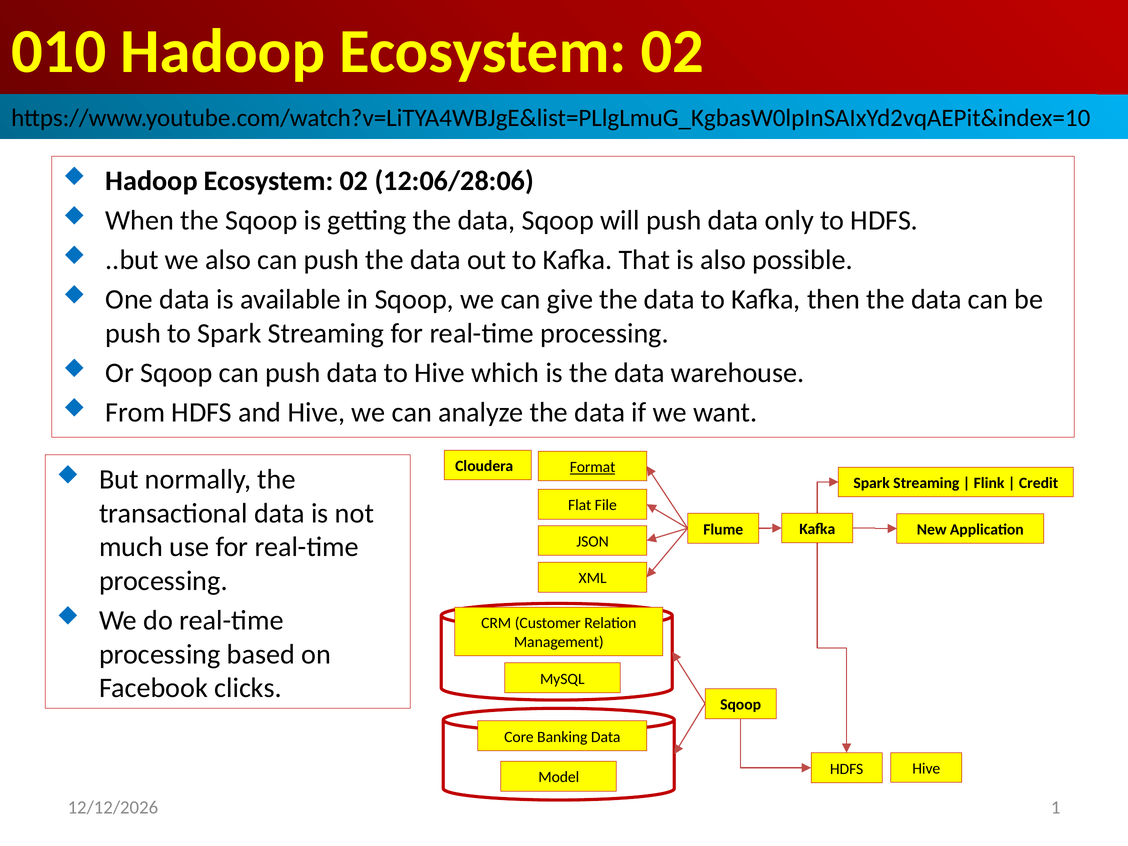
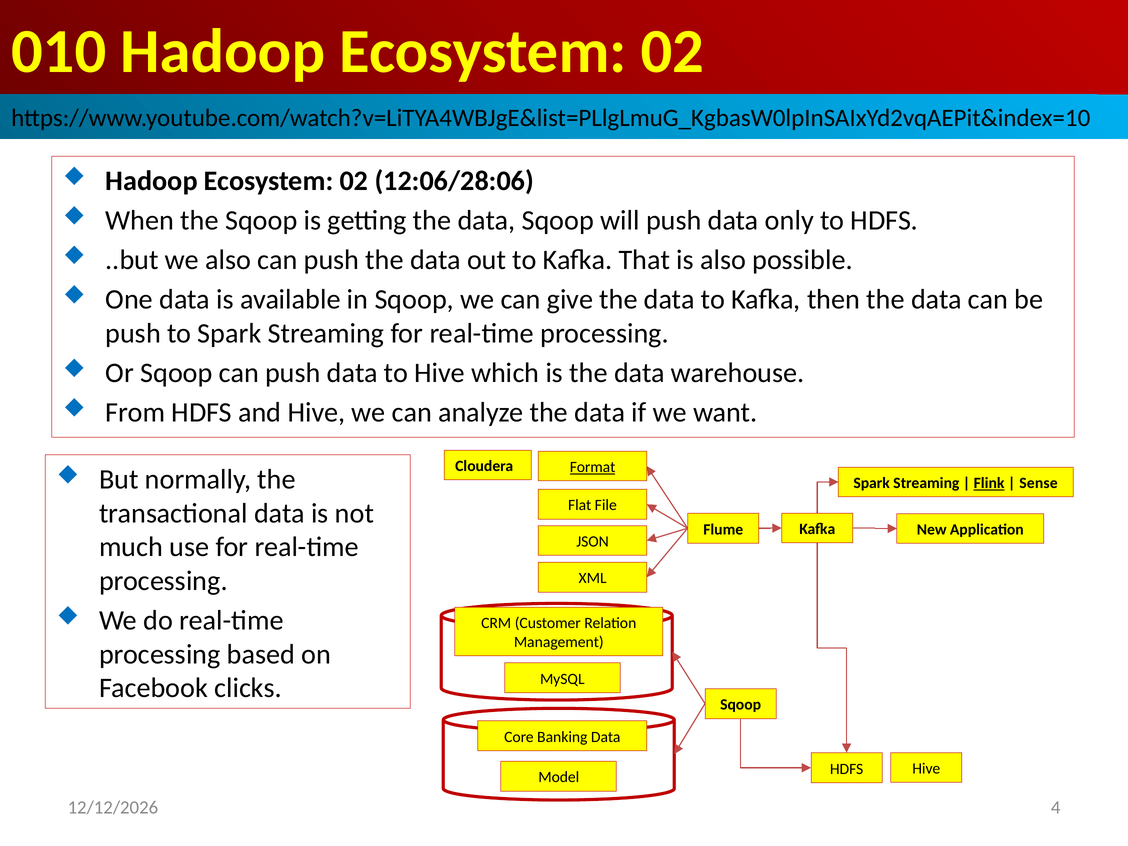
Flink underline: none -> present (989, 483)
Credit: Credit -> Sense (1039, 483)
1: 1 -> 4 (1056, 808)
